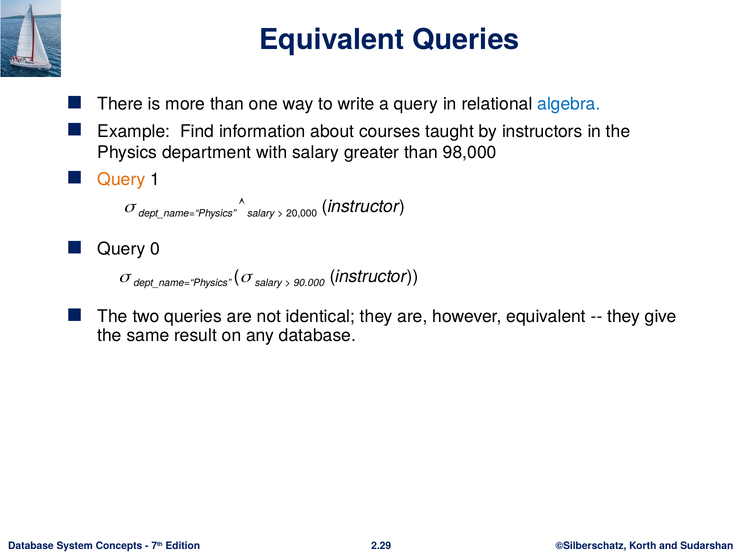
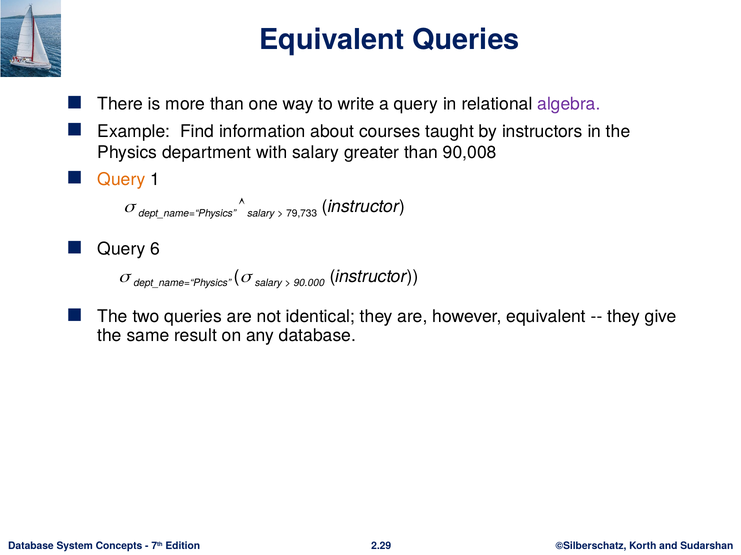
algebra colour: blue -> purple (569, 104)
98,000: 98,000 -> 90,008 (470, 152)
20,000: 20,000 -> 79,733 (302, 214)
0: 0 -> 6 (155, 249)
